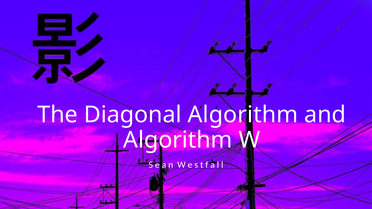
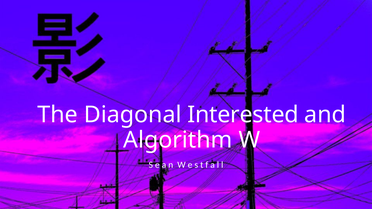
Diagonal Algorithm: Algorithm -> Interested (243, 115)
